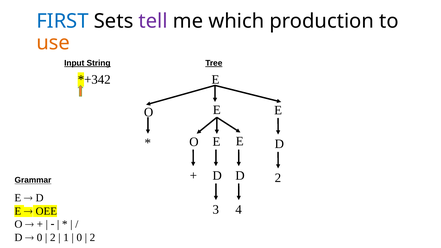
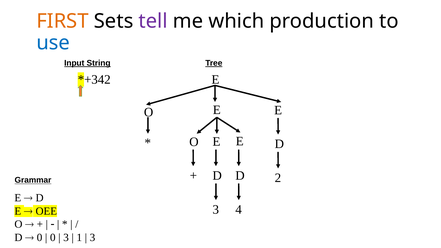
FIRST colour: blue -> orange (62, 21)
use colour: orange -> blue (53, 43)
2: 2 -> 0 (53, 238)
1: 1 -> 3 (66, 238)
0: 0 -> 1 (79, 238)
2: 2 -> 3 (93, 238)
